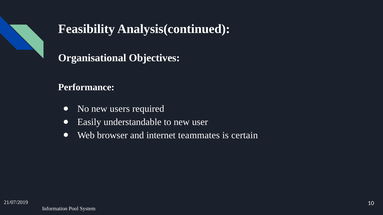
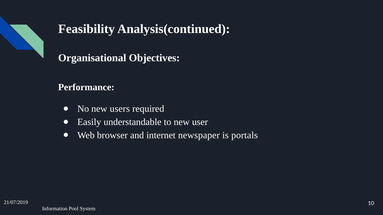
teammates: teammates -> newspaper (199, 135)
certain: certain -> portals (245, 135)
